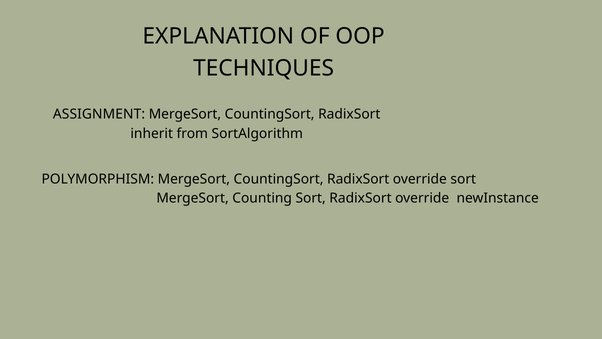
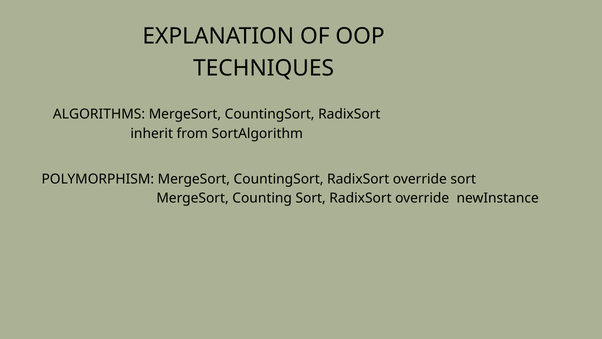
ASSIGNMENT: ASSIGNMENT -> ALGORITHMS (99, 114)
